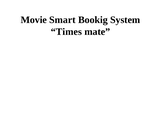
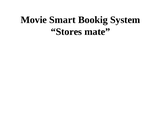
Times: Times -> Stores (66, 32)
